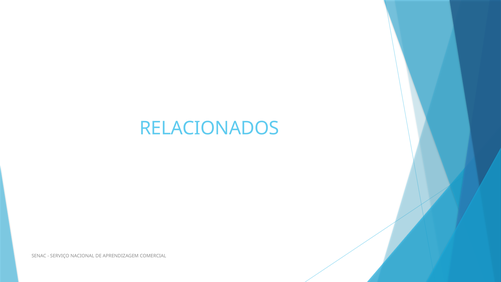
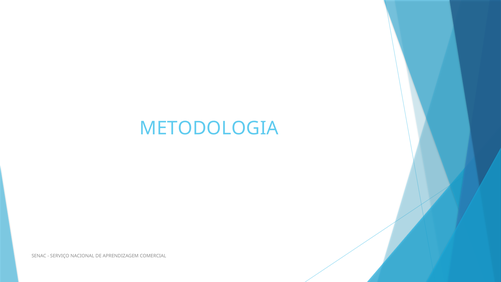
RELACIONADOS: RELACIONADOS -> METODOLOGIA (209, 128)
